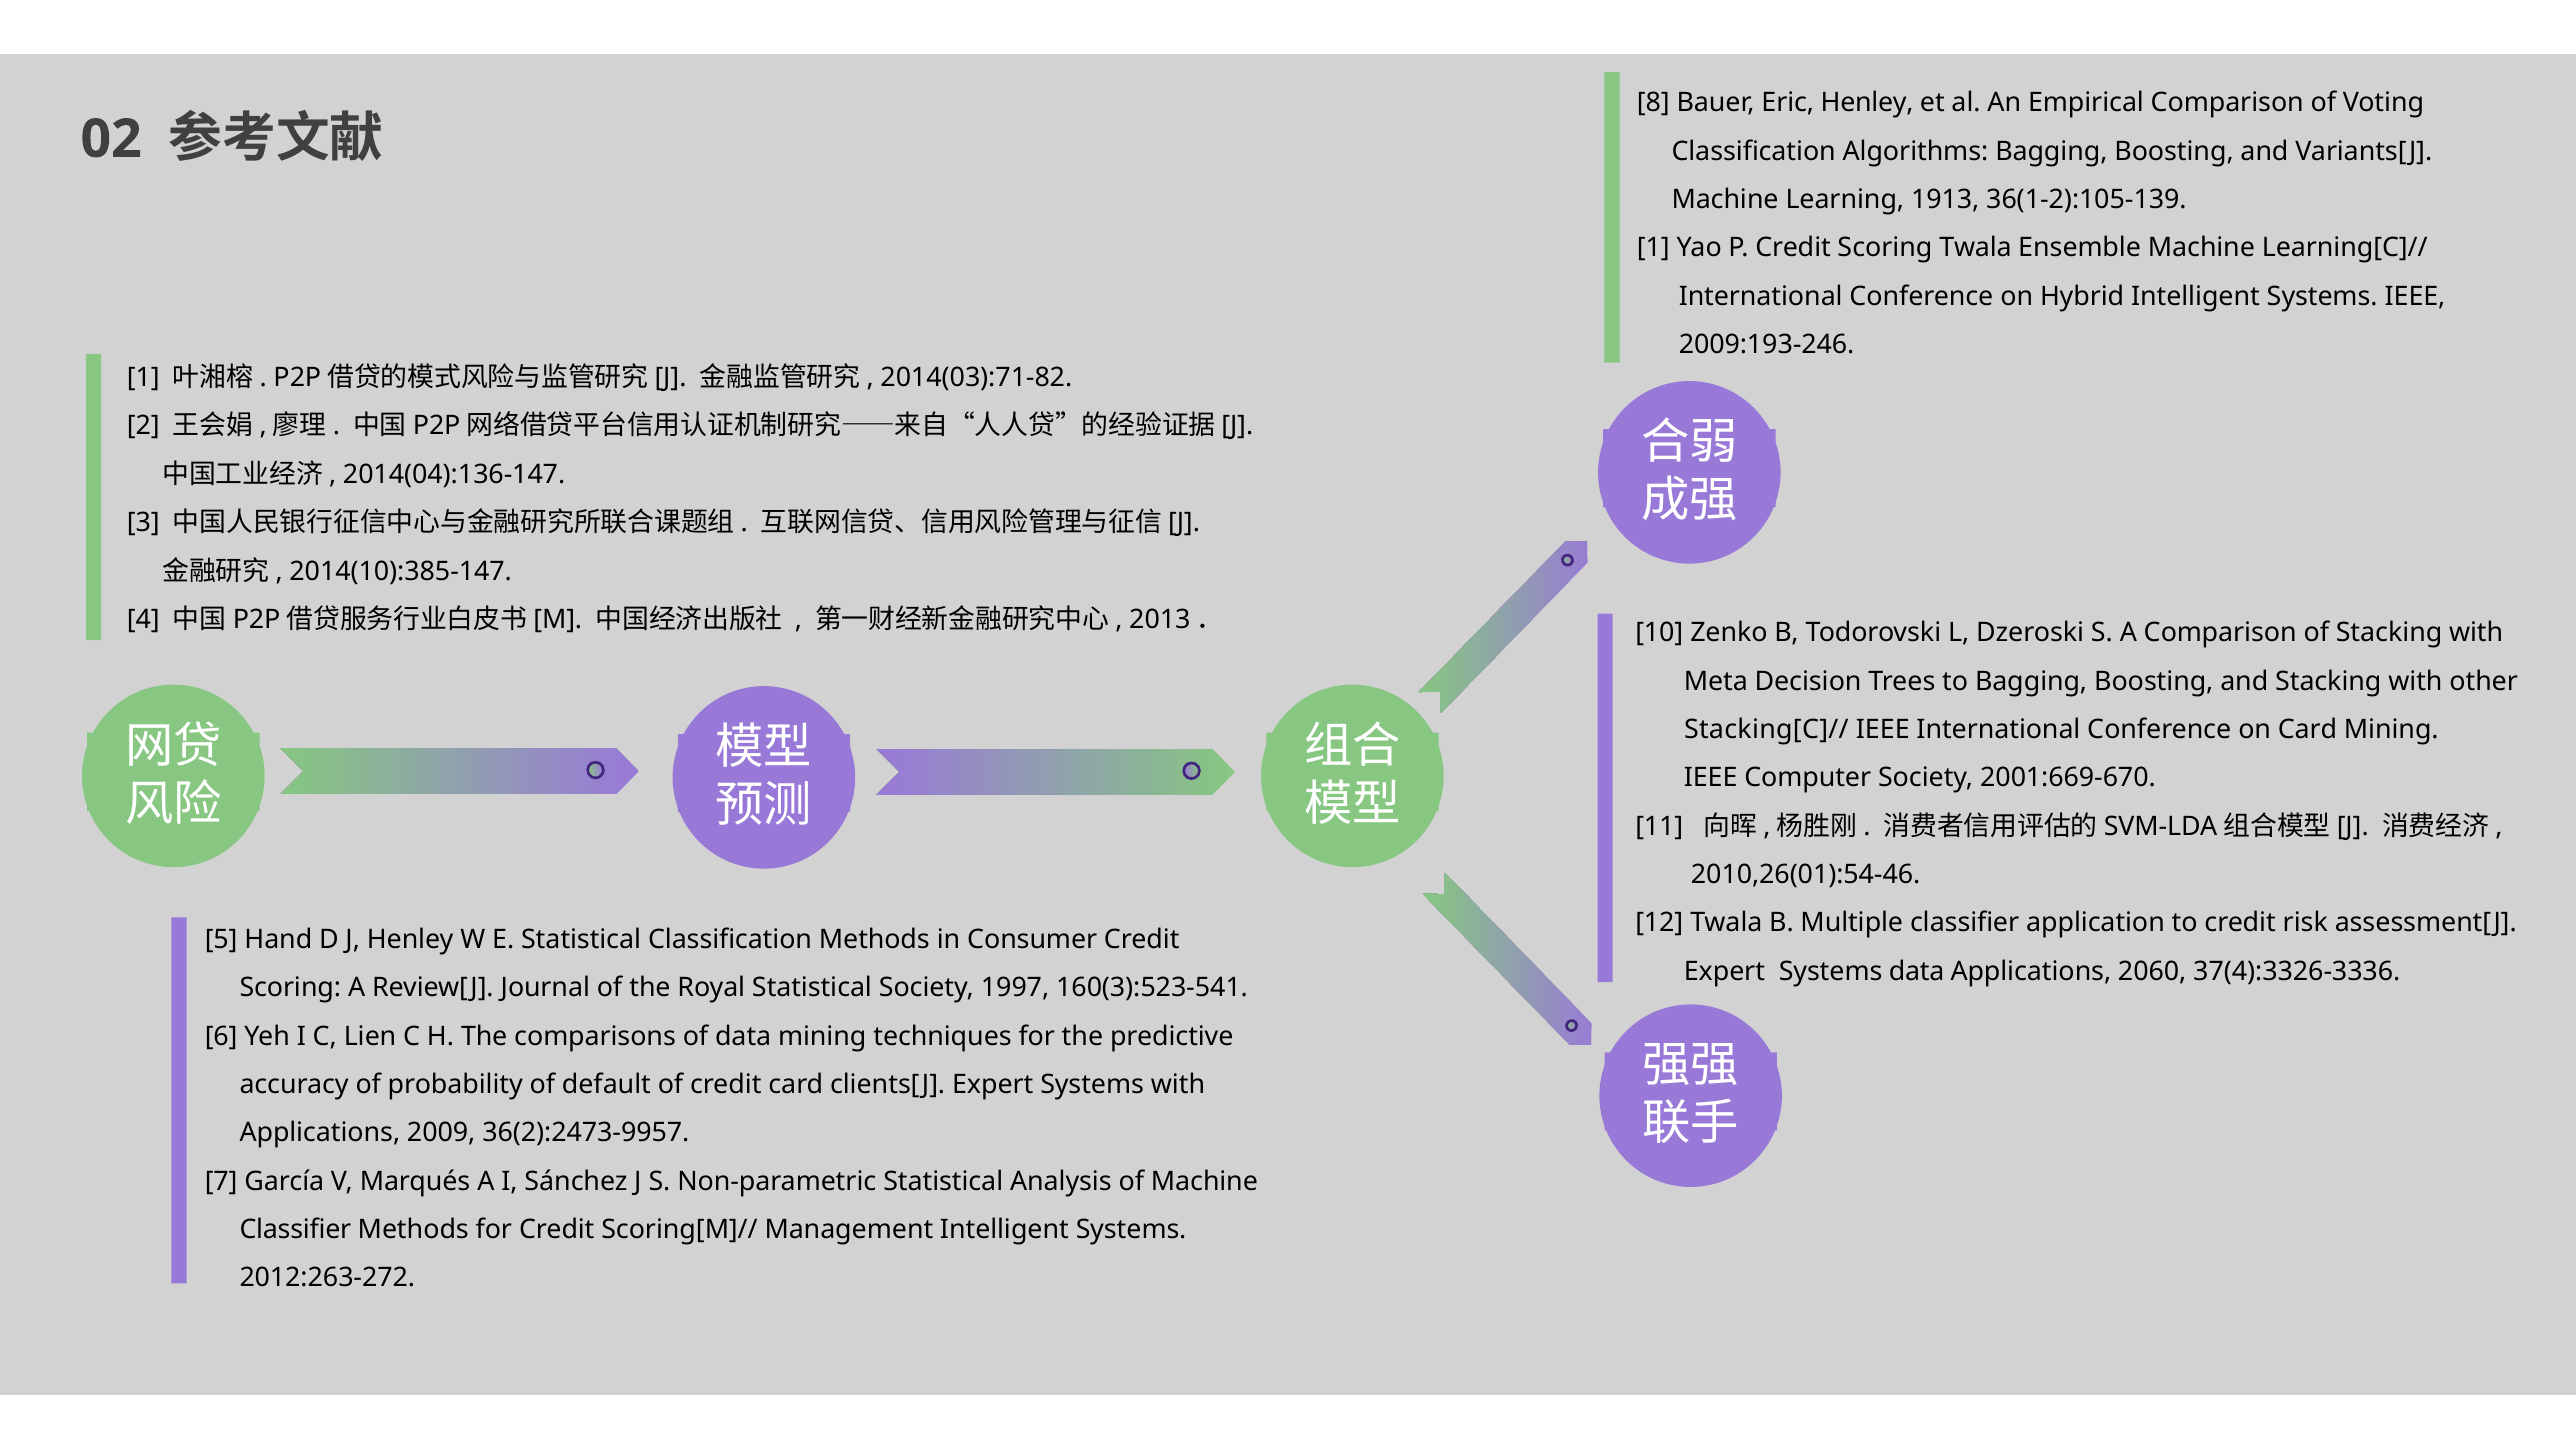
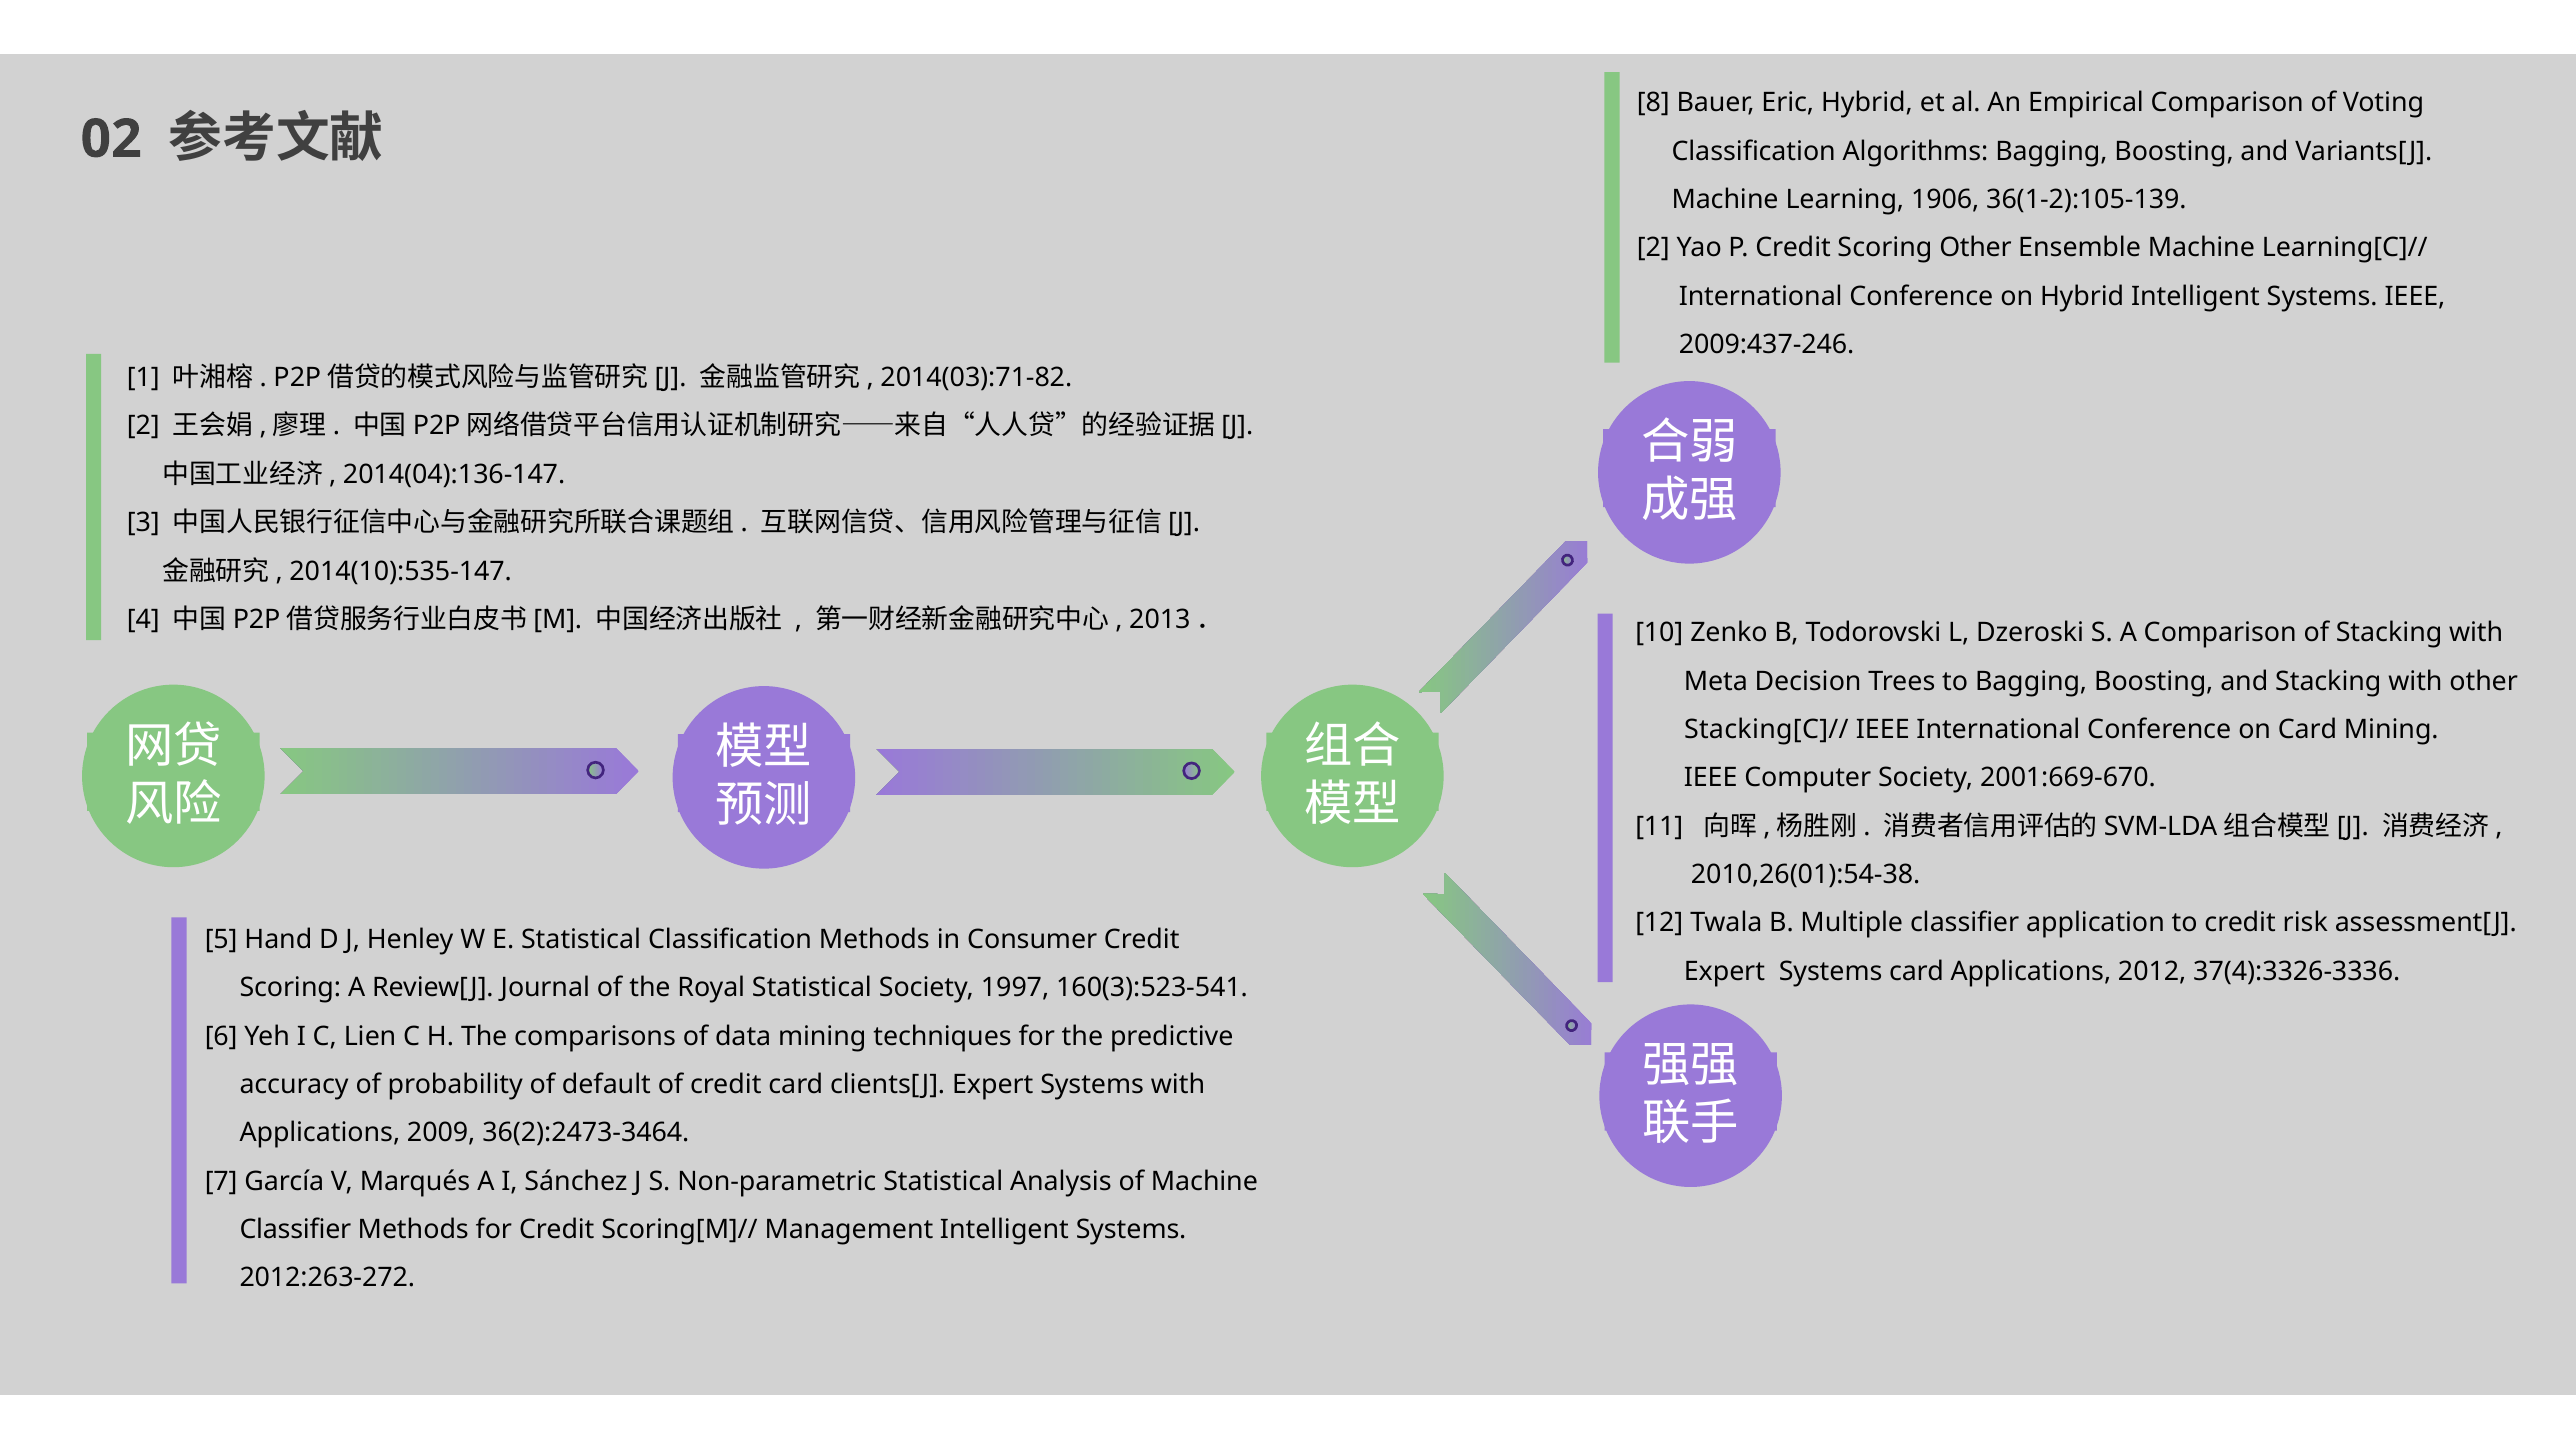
Eric Henley: Henley -> Hybrid (1867, 103)
1913: 1913 -> 1906 (1945, 200)
1: 1 -> 2 (1653, 248)
Scoring Twala: Twala -> Other (1975, 248)
2009:193-246: 2009:193-246 -> 2009:437-246 (1767, 345)
2014(10):385-147: 2014(10):385-147 -> 2014(10):535-147 (401, 571)
2010,26(01):54-46: 2010,26(01):54-46 -> 2010,26(01):54-38 (1806, 875)
Systems data: data -> card (1917, 971)
2060: 2060 -> 2012 (2152, 971)
36(2):2473-9957: 36(2):2473-9957 -> 36(2):2473-3464 (586, 1133)
